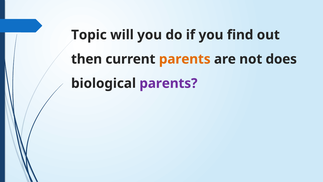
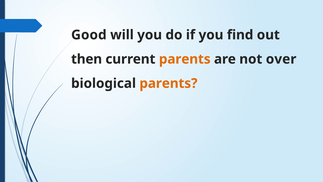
Topic: Topic -> Good (89, 35)
does: does -> over (281, 59)
parents colour: purple -> orange (168, 83)
